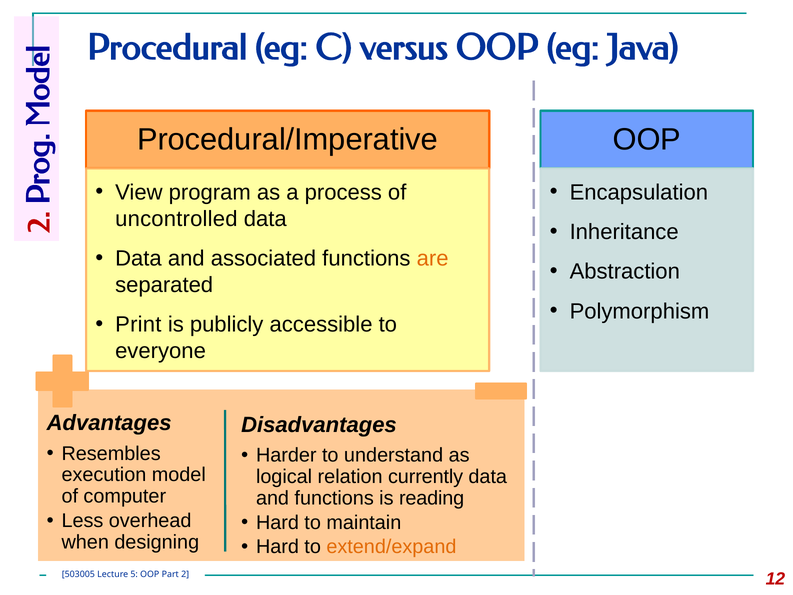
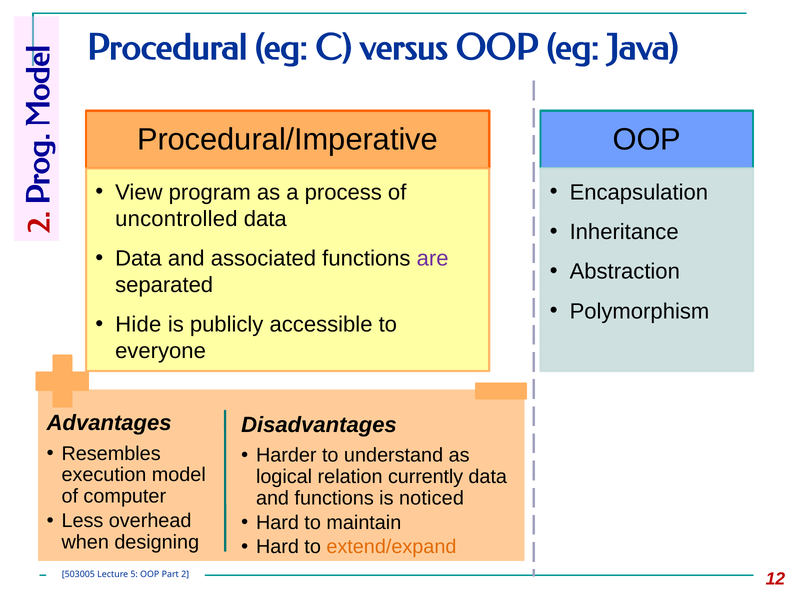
are colour: orange -> purple (433, 258)
Print: Print -> Hide (138, 324)
reading: reading -> noticed (431, 498)
